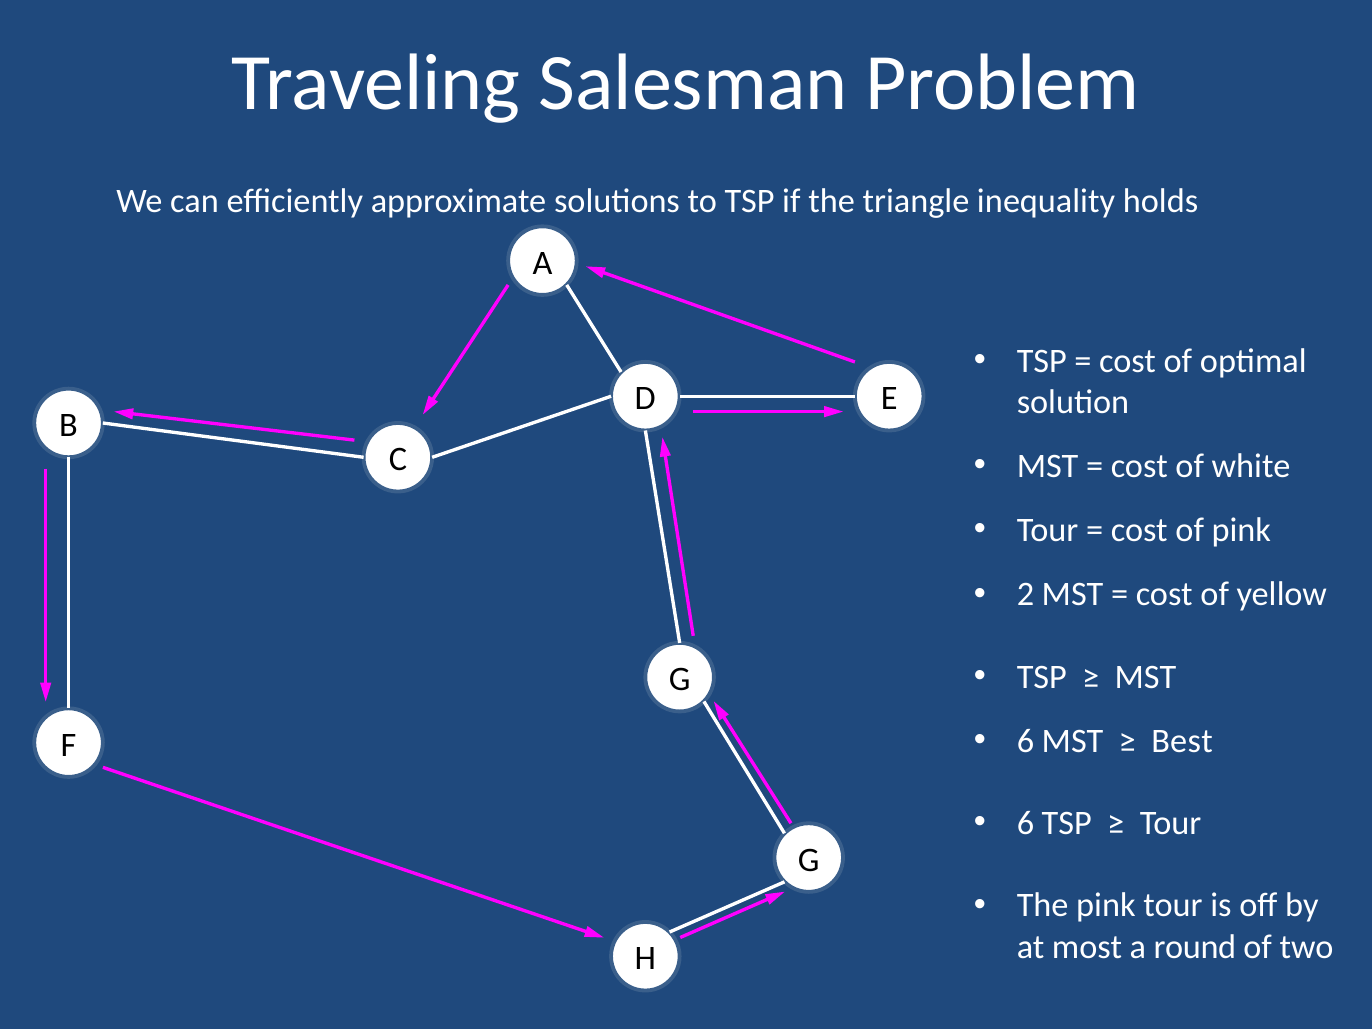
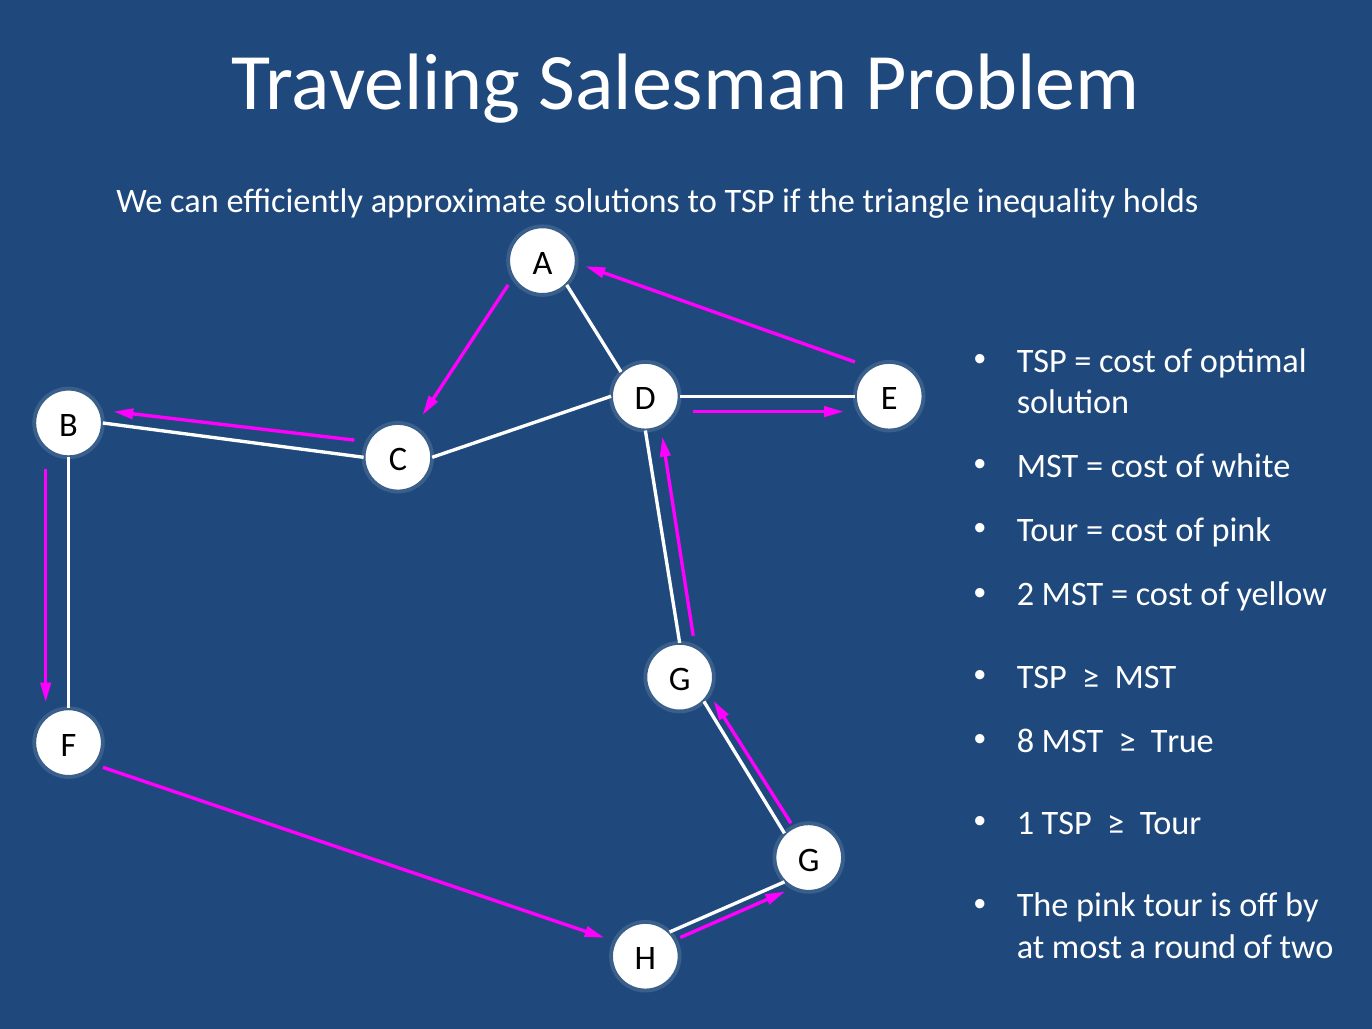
6: 6 -> 8 (1025, 741)
Best: Best -> True (1182, 741)
6: 6 -> 1 (1025, 823)
